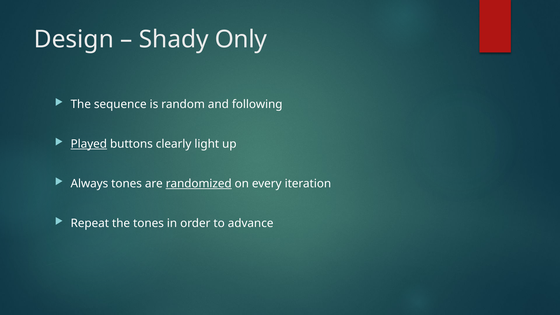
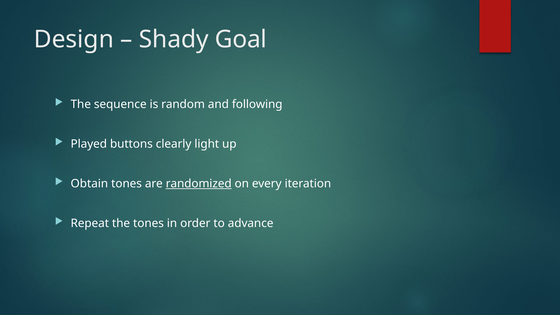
Only: Only -> Goal (241, 39)
Played underline: present -> none (89, 144)
Always: Always -> Obtain (89, 184)
